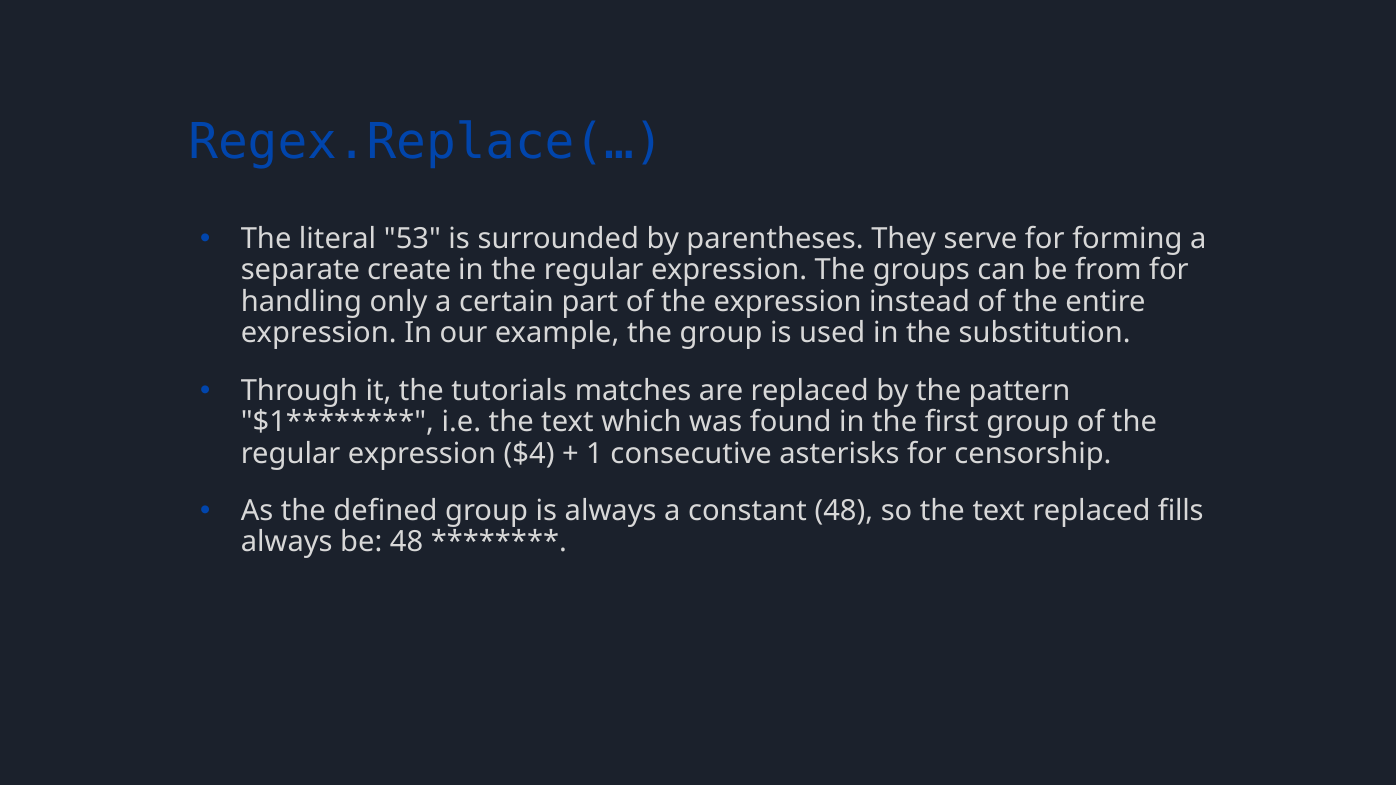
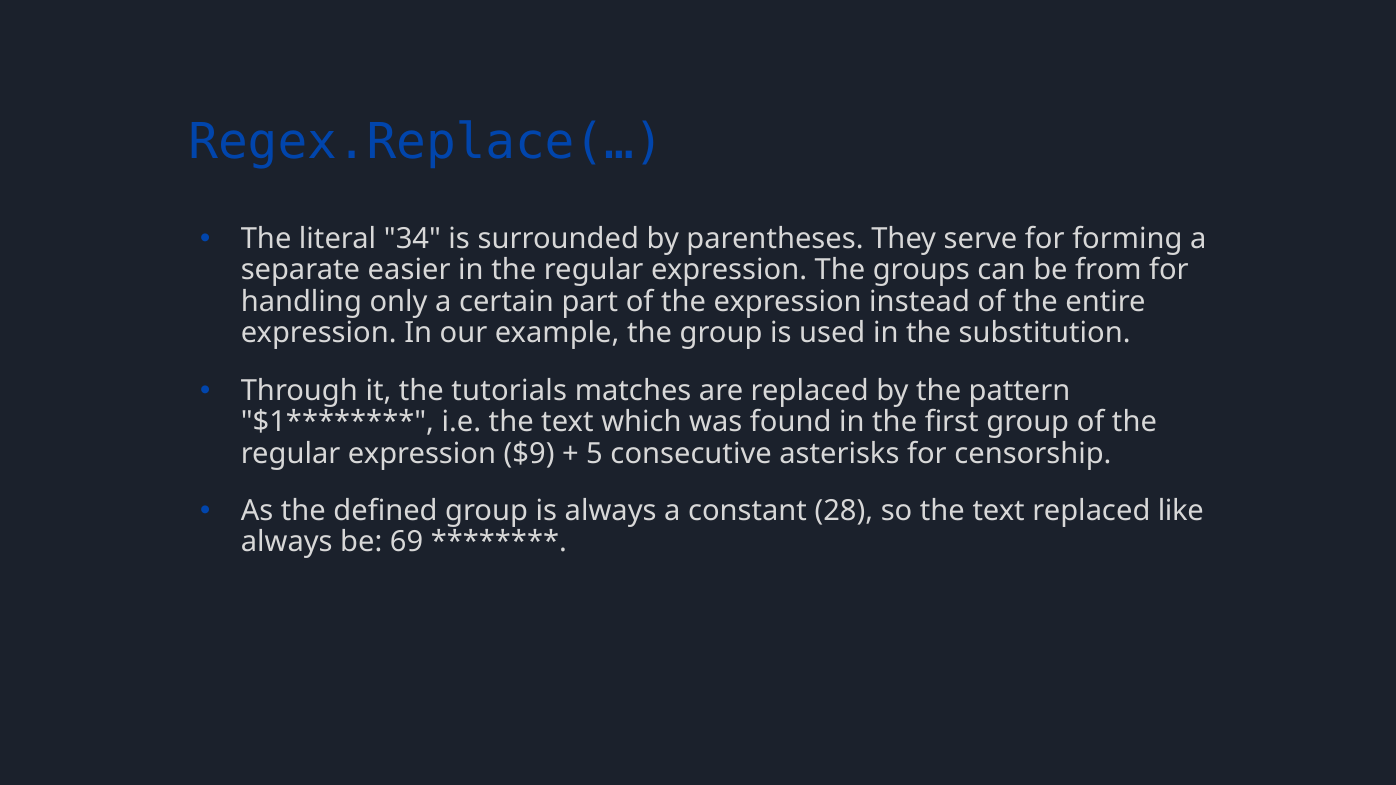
53: 53 -> 34 (412, 239)
create: create -> easier (409, 270)
$4: $4 -> $9 (529, 454)
1: 1 -> 5 (595, 454)
constant 48: 48 -> 28 (844, 511)
fills: fills -> like (1181, 511)
be 48: 48 -> 69 (407, 543)
